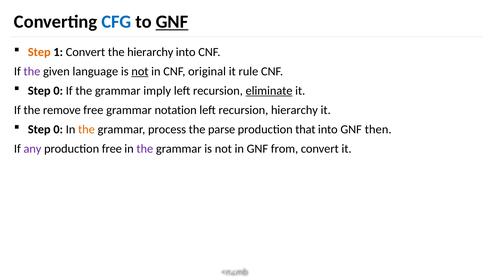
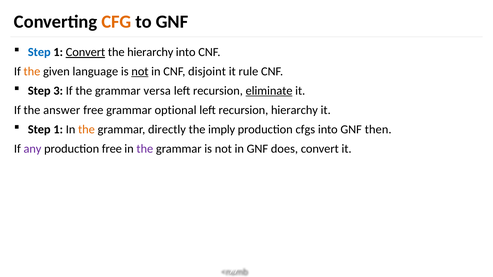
CFG colour: blue -> orange (116, 22)
GNF underline: present -> none (172, 22)
Step colour: orange -> blue (39, 52)
Convert underline: none -> present (85, 52)
the colour: purple -> orange (32, 72)
original: original -> disjoint (207, 72)
0: 0 -> 3 (58, 91)
imply: imply -> versa (157, 91)
remove: remove -> answer (62, 110)
notation: notation -> optional (176, 110)
0: 0 -> 1 (58, 130)
process: process -> directly (167, 130)
parse: parse -> imply (222, 130)
that: that -> cfgs (305, 130)
from: from -> does (284, 149)
